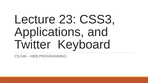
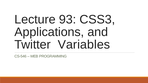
23: 23 -> 93 (68, 20)
Keyboard: Keyboard -> Variables (84, 45)
